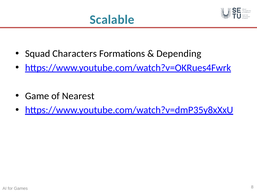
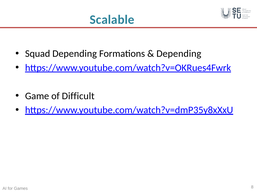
Squad Characters: Characters -> Depending (75, 54)
Nearest: Nearest -> Difficult (78, 96)
